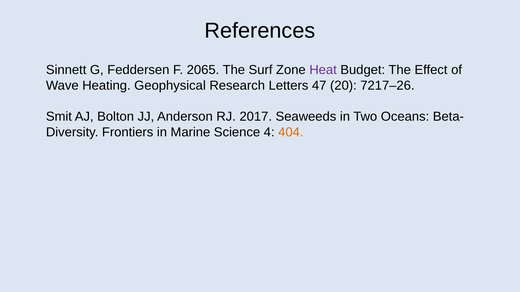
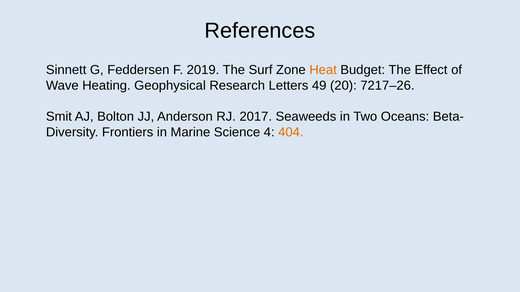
2065: 2065 -> 2019 (203, 70)
Heat colour: purple -> orange (323, 70)
47: 47 -> 49 (319, 86)
